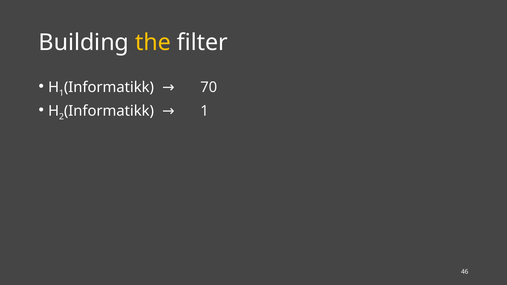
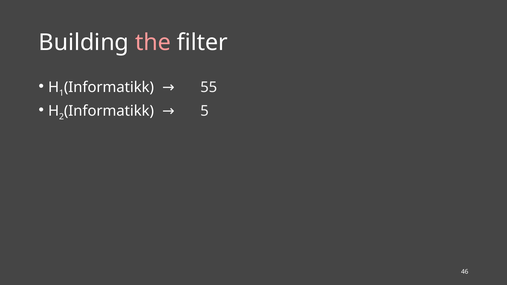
the colour: yellow -> pink (153, 43)
70: 70 -> 55 (209, 87)
1: 1 -> 5 (204, 111)
